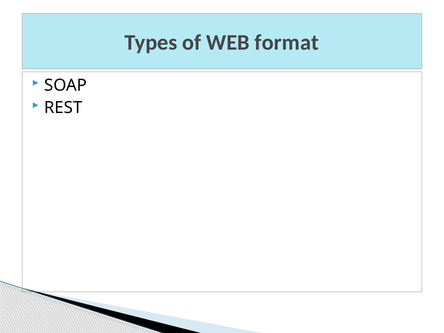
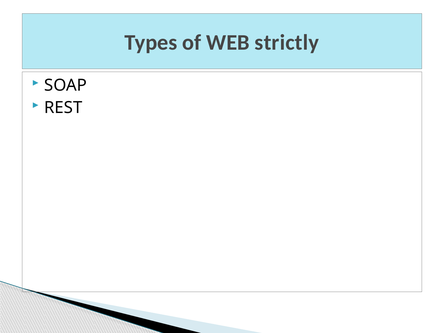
format: format -> strictly (287, 43)
